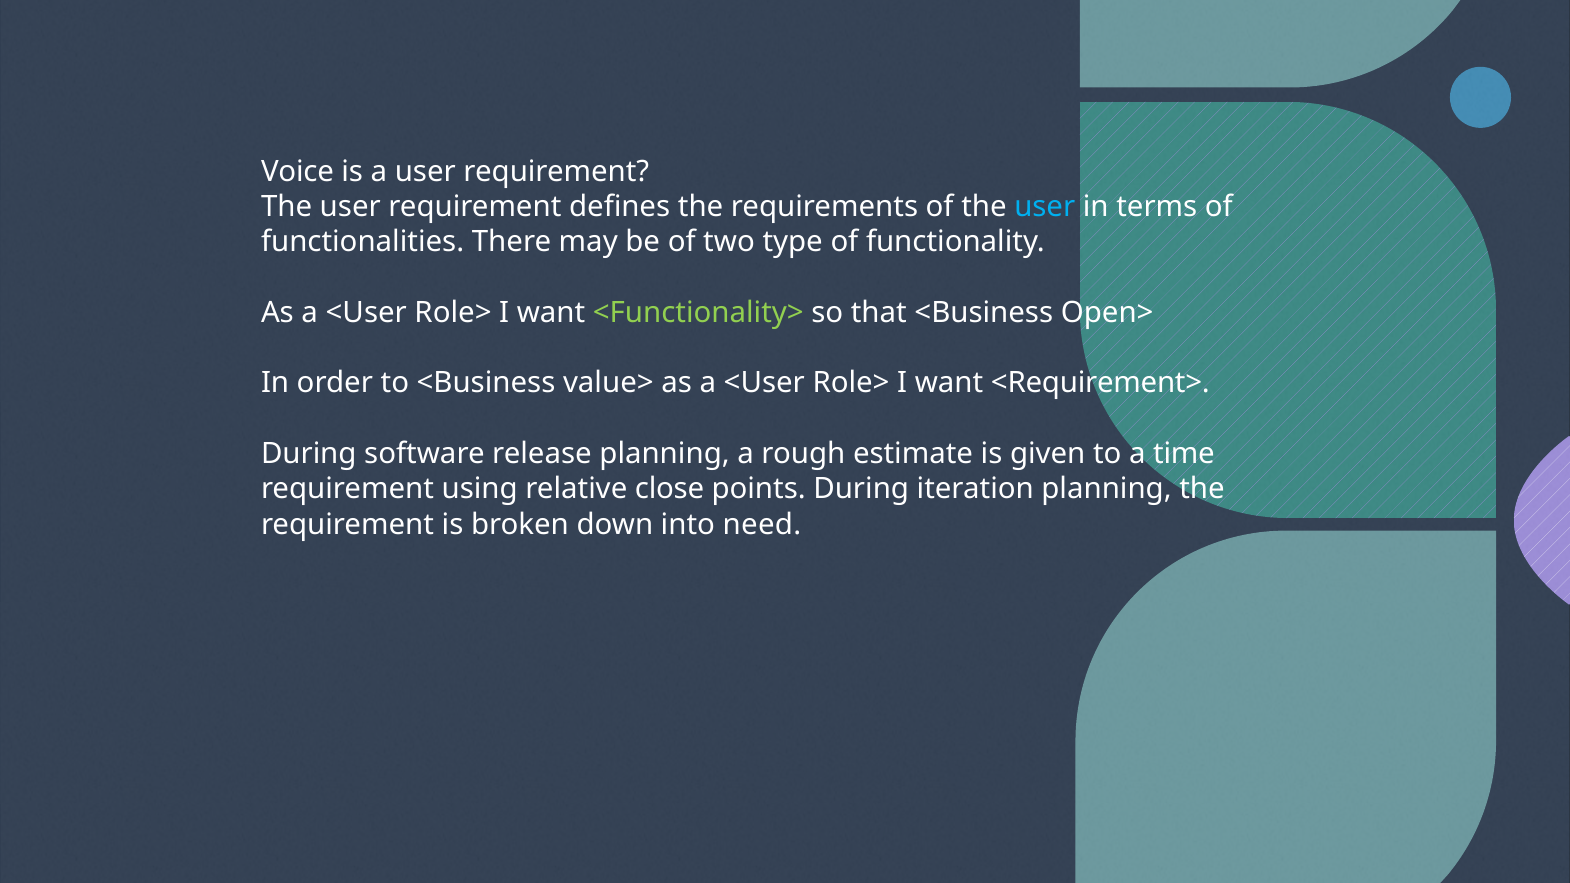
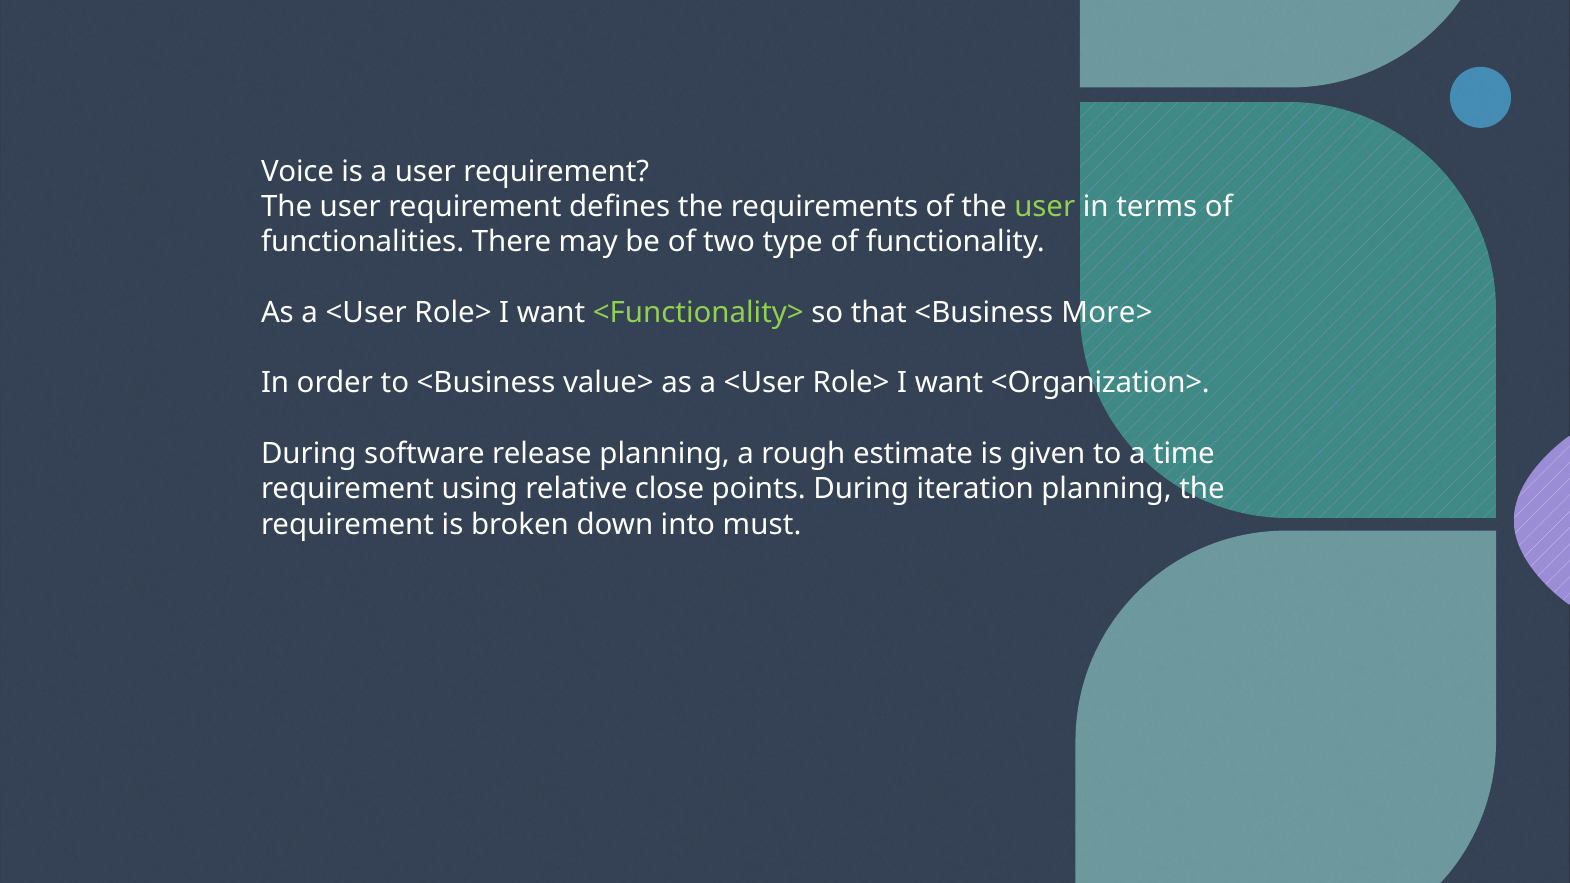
user colour: light blue -> light green (1045, 207)
Open>: Open> -> More> (1107, 313)
<Requirement>: <Requirement> -> <Organization> (1100, 383)
need: need -> must (762, 525)
